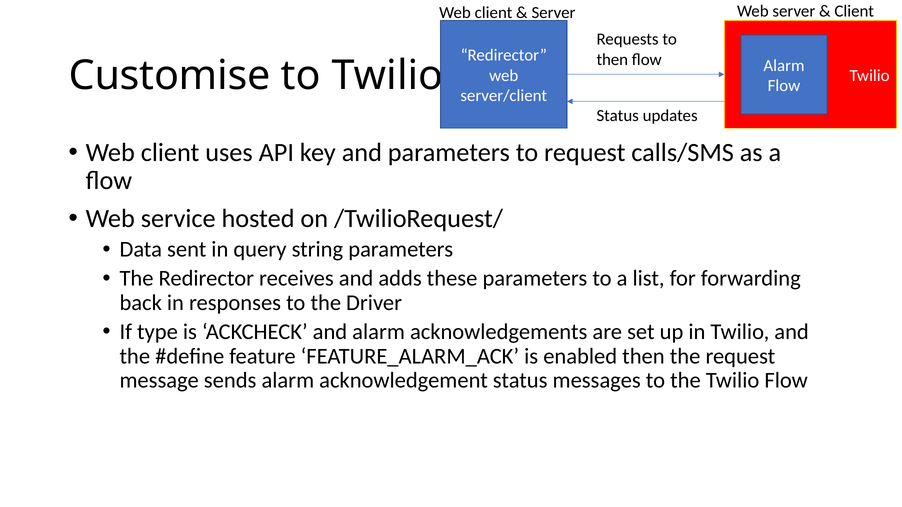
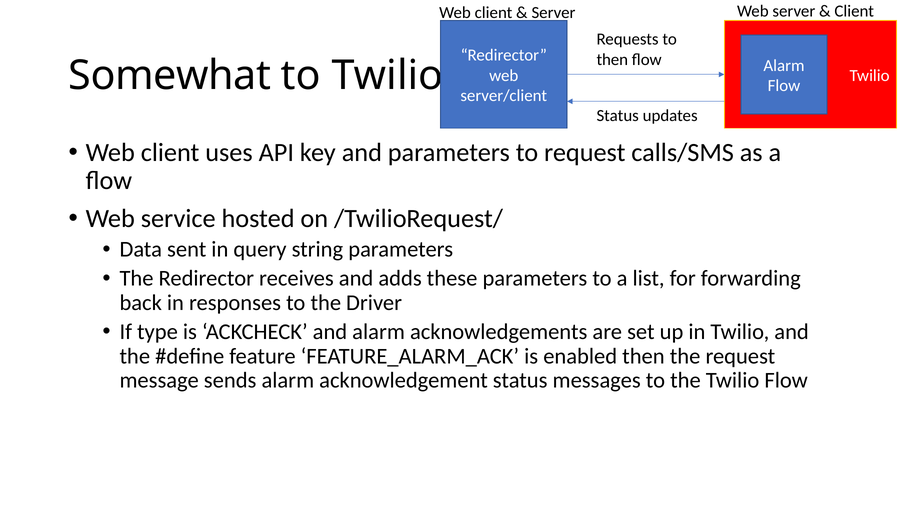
Customise: Customise -> Somewhat (170, 76)
